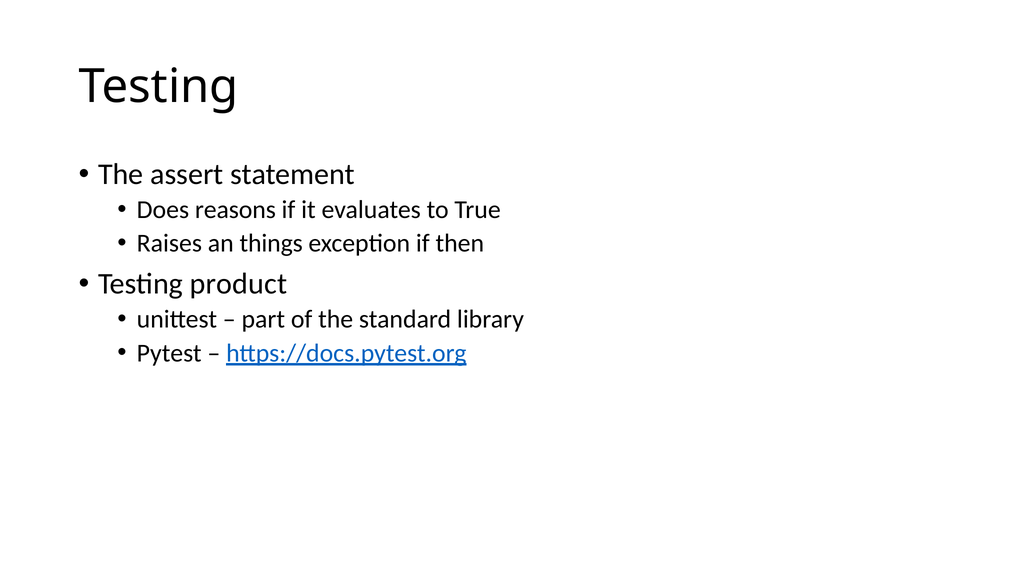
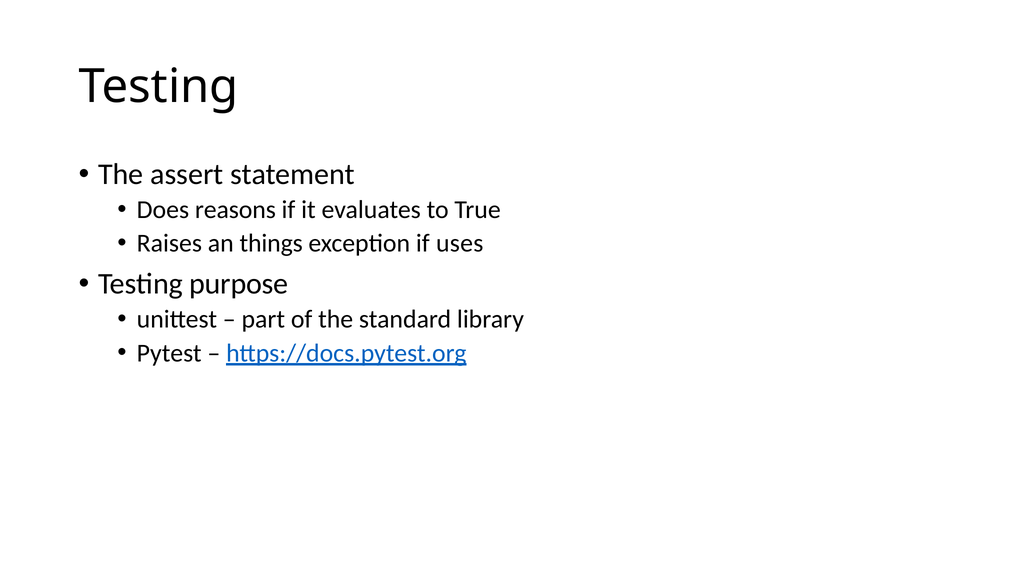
then: then -> uses (460, 243)
product: product -> purpose (239, 284)
